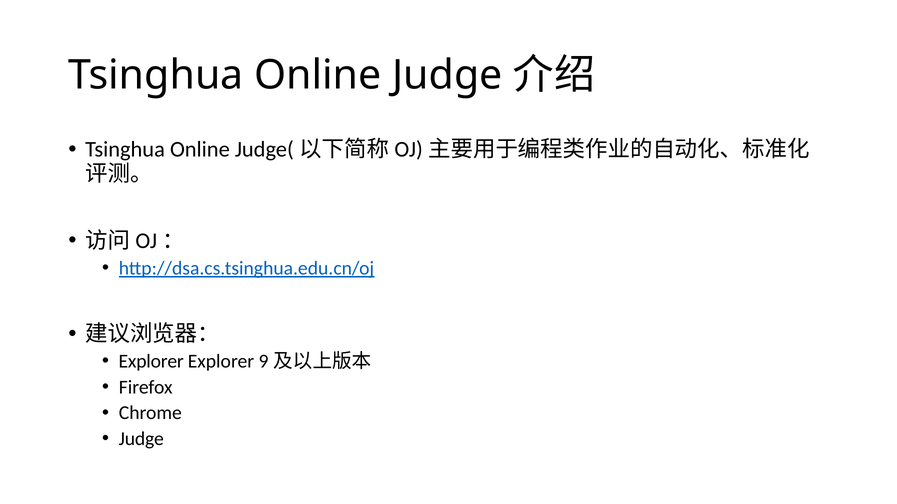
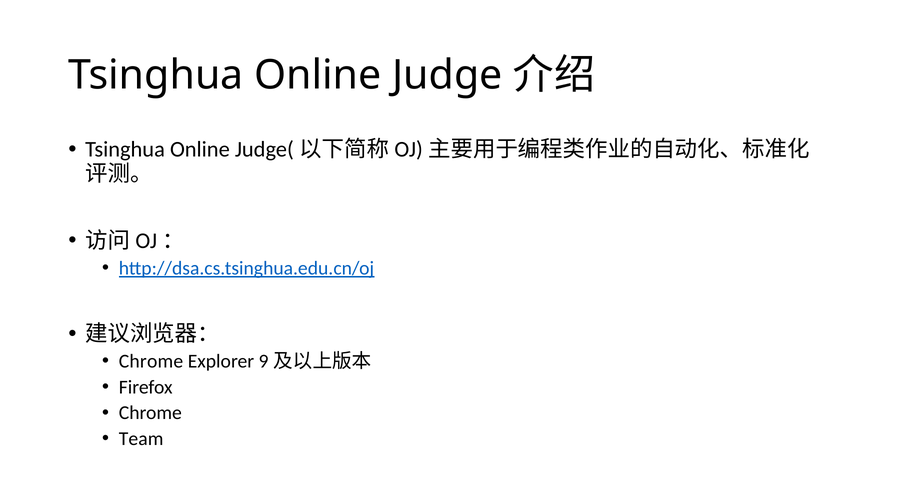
Explorer: Explorer -> Chrome (151, 362)
Judge: Judge -> Team (141, 439)
